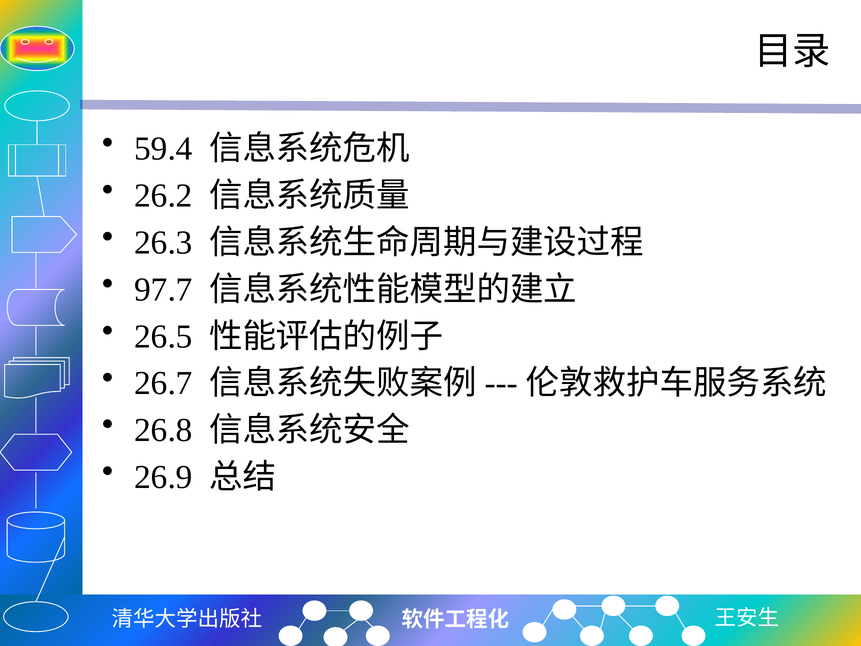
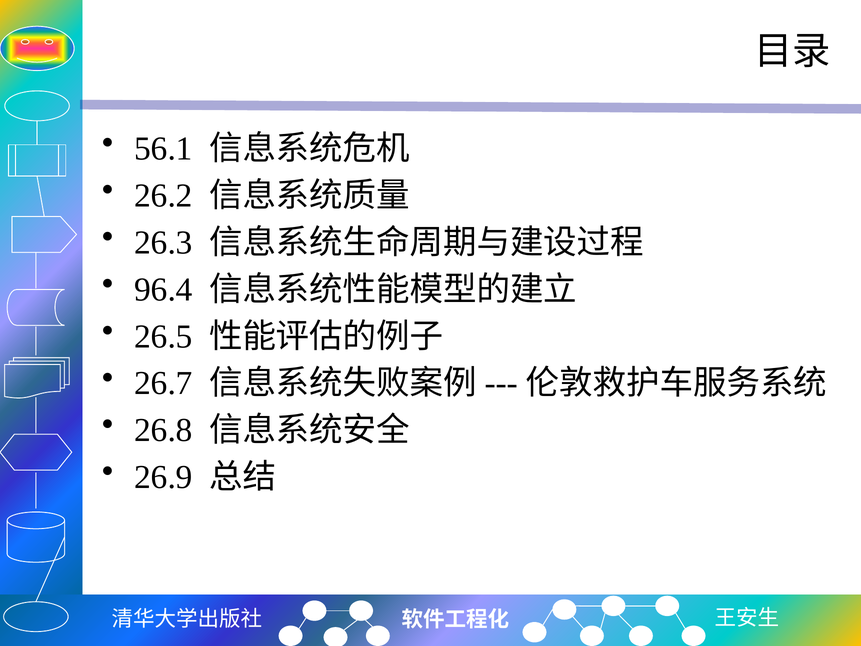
59.4: 59.4 -> 56.1 (163, 149)
97.7: 97.7 -> 96.4 (163, 289)
